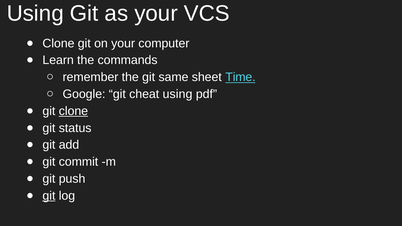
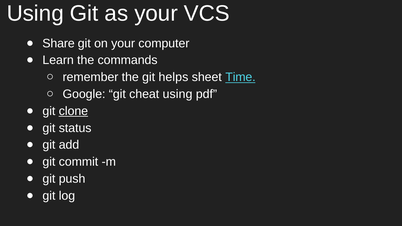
Clone: Clone -> Share (59, 43)
same: same -> helps (173, 77)
git underline: present -> none (49, 196)
